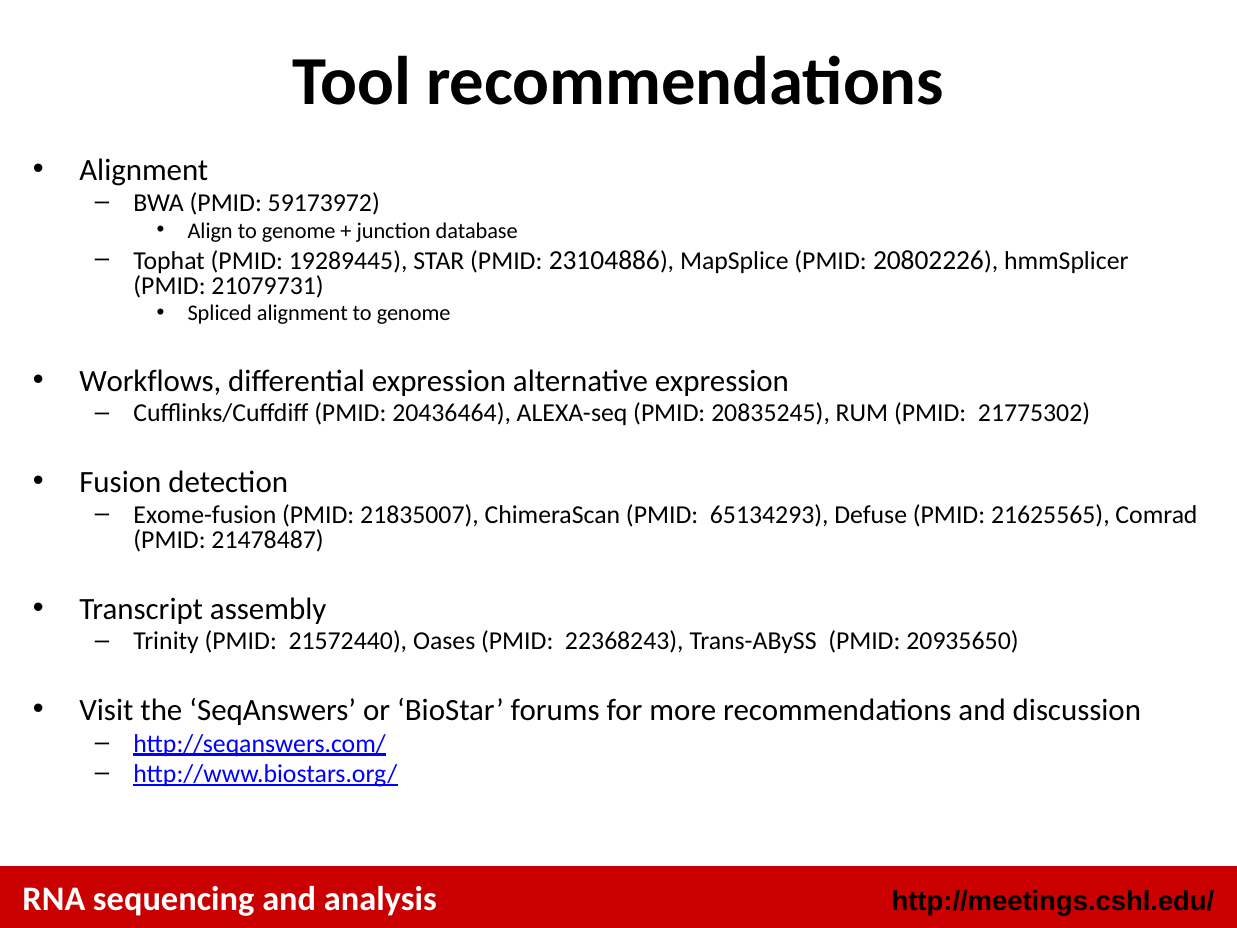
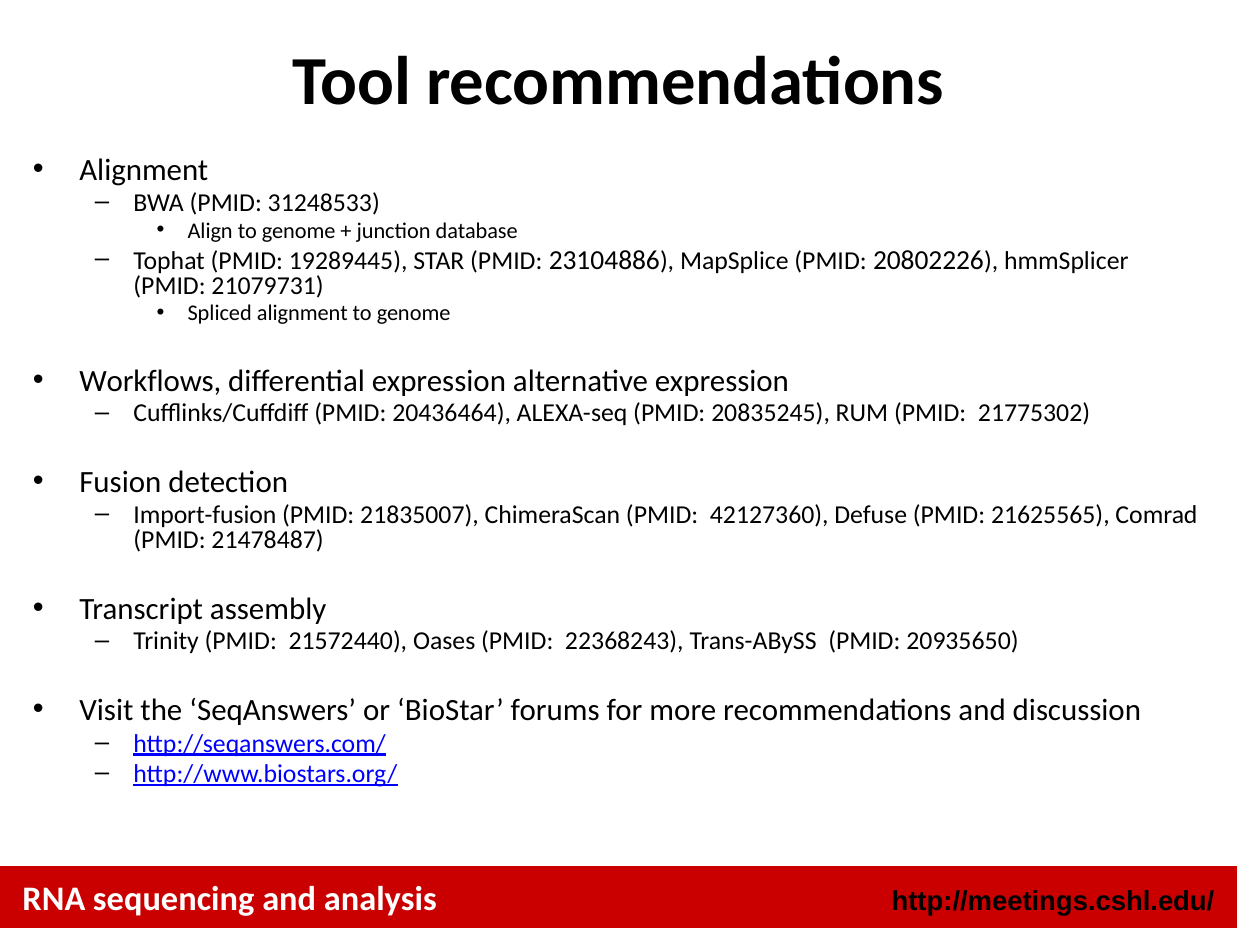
59173972: 59173972 -> 31248533 (324, 203)
Exome-fusion: Exome-fusion -> Import-fusion (205, 515)
65134293: 65134293 -> 42127360 (769, 515)
